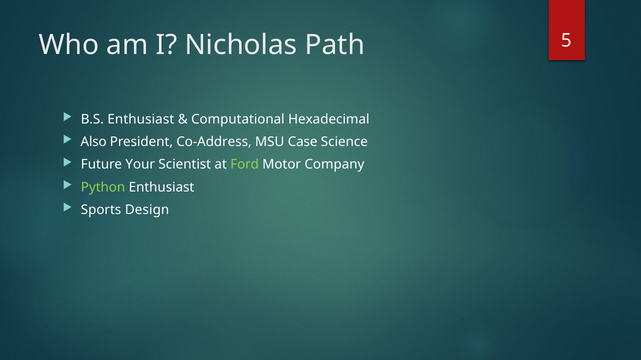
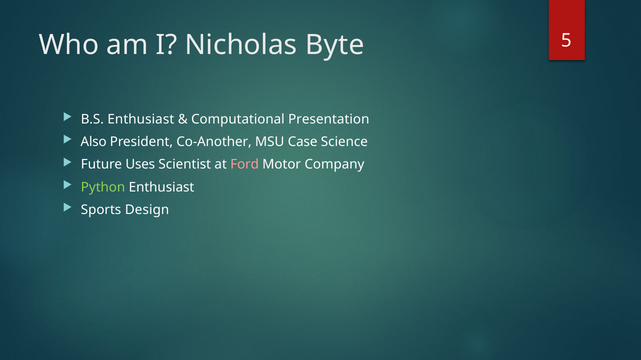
Path: Path -> Byte (335, 45)
Hexadecimal: Hexadecimal -> Presentation (329, 119)
Co-Address: Co-Address -> Co-Another (214, 142)
Your: Your -> Uses (140, 165)
Ford colour: light green -> pink (245, 165)
